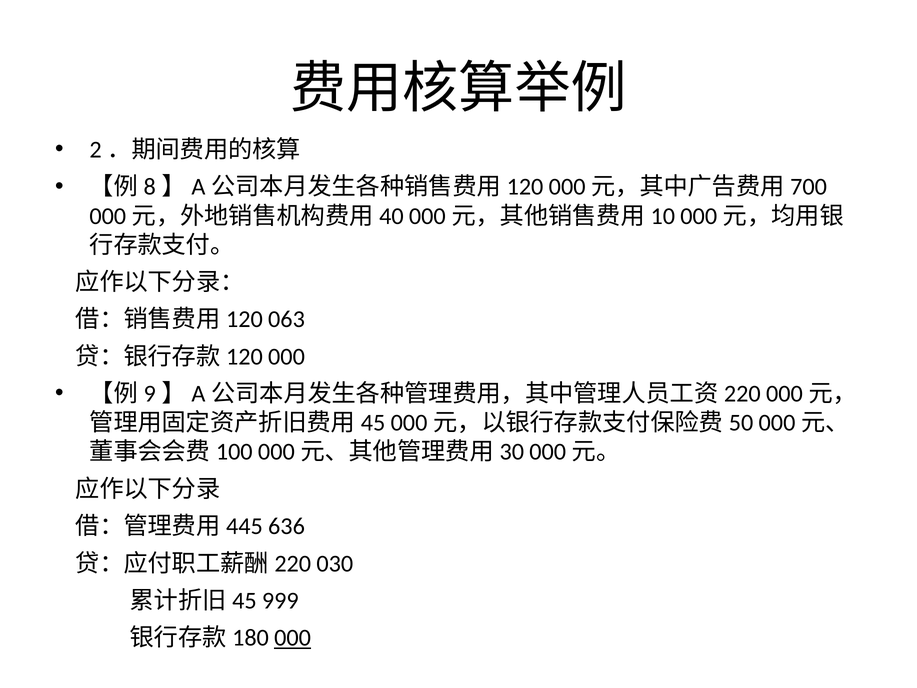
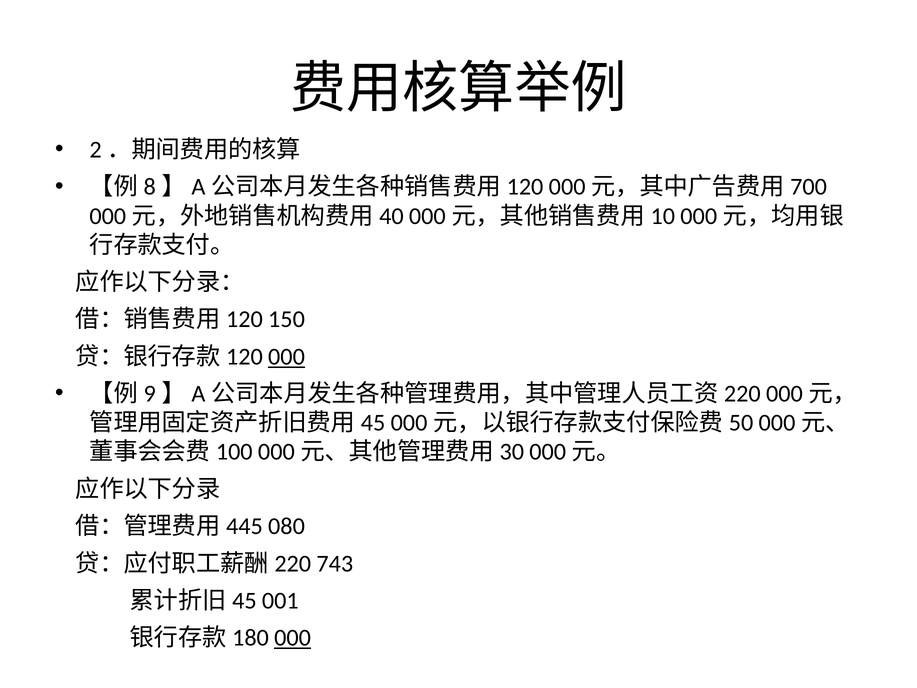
063: 063 -> 150 (286, 319)
000 underline: none -> present (286, 357)
636: 636 -> 080 (286, 526)
030: 030 -> 743 (335, 563)
999: 999 -> 001 (280, 601)
